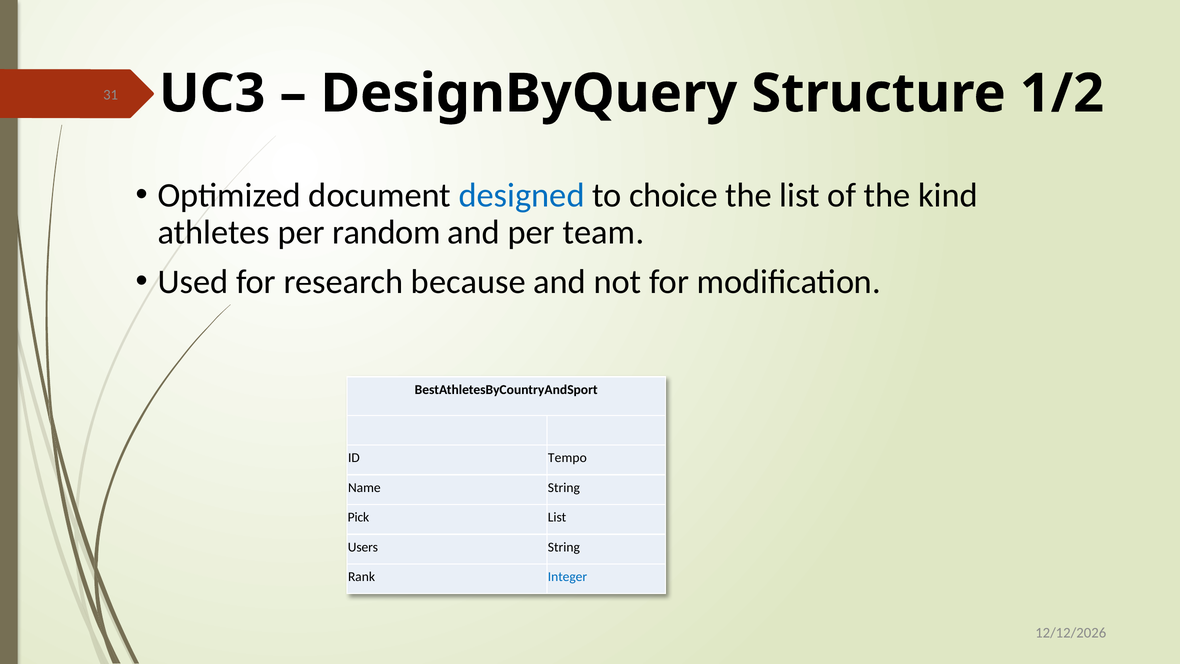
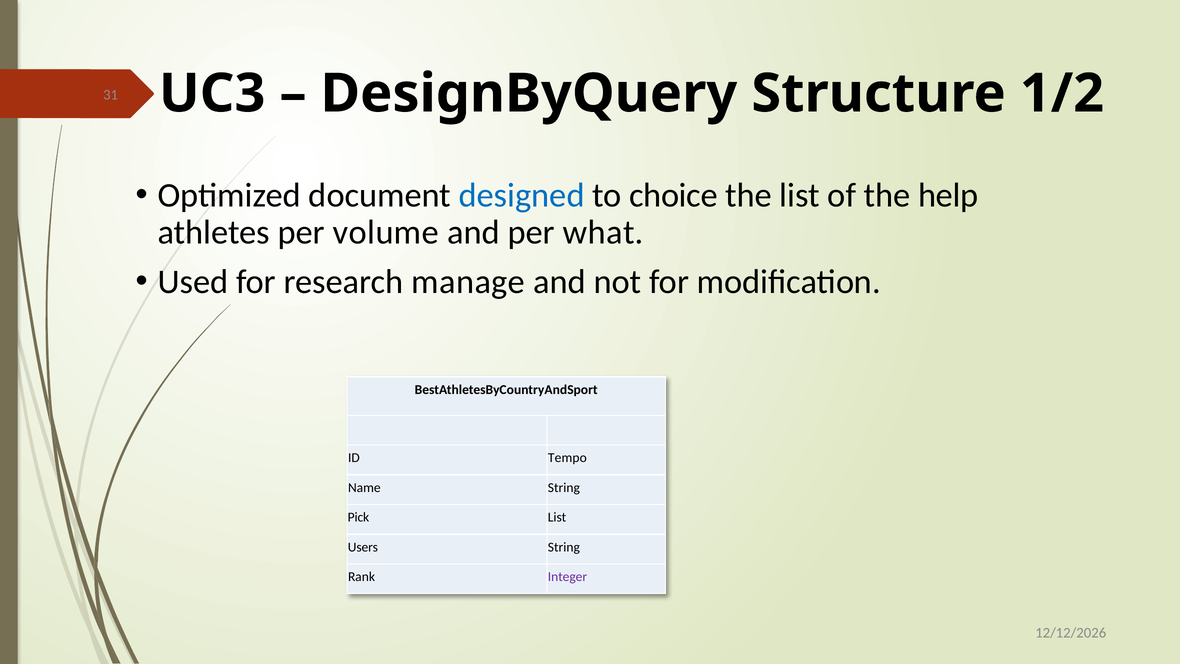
kind: kind -> help (948, 195)
random: random -> volume (386, 232)
team: team -> what (603, 232)
because: because -> manage (468, 282)
Integer colour: blue -> purple (567, 577)
